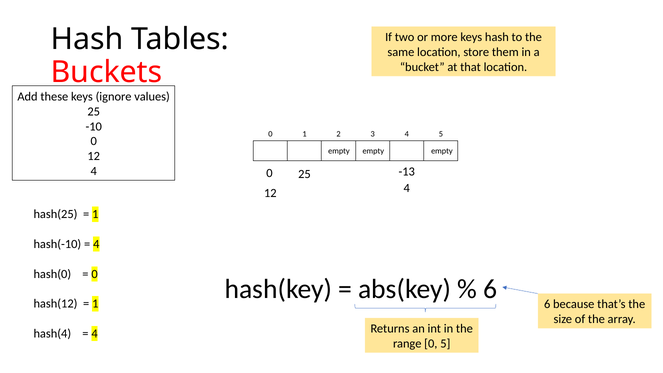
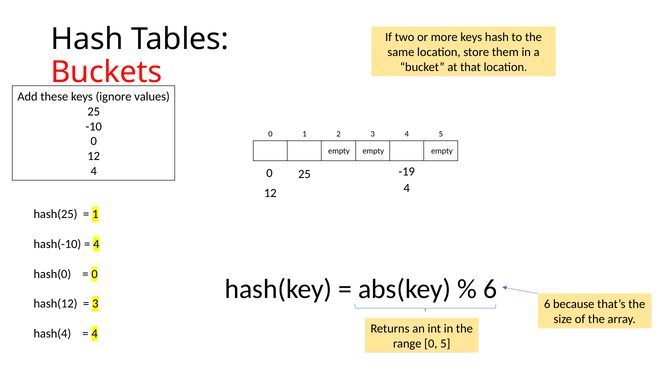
-13: -13 -> -19 (407, 171)
1: 1 -> 3 (95, 304)
